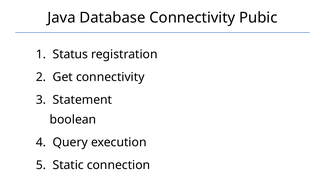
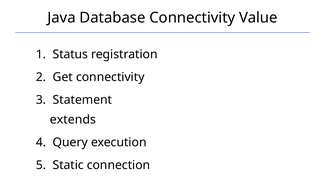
Pubic: Pubic -> Value (258, 18)
boolean: boolean -> extends (73, 119)
